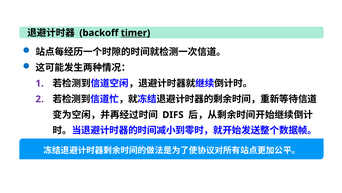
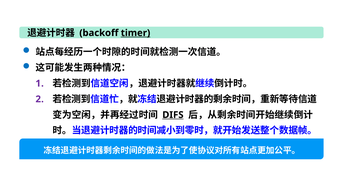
DIFS underline: none -> present (173, 115)
